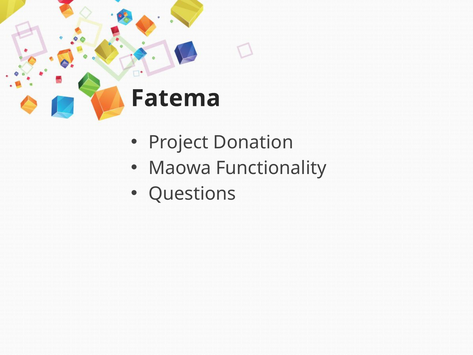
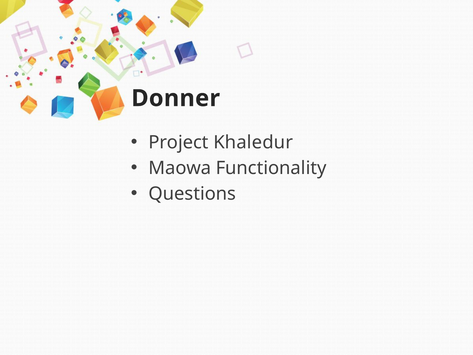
Fatema: Fatema -> Donner (176, 98)
Donation: Donation -> Khaledur (253, 142)
